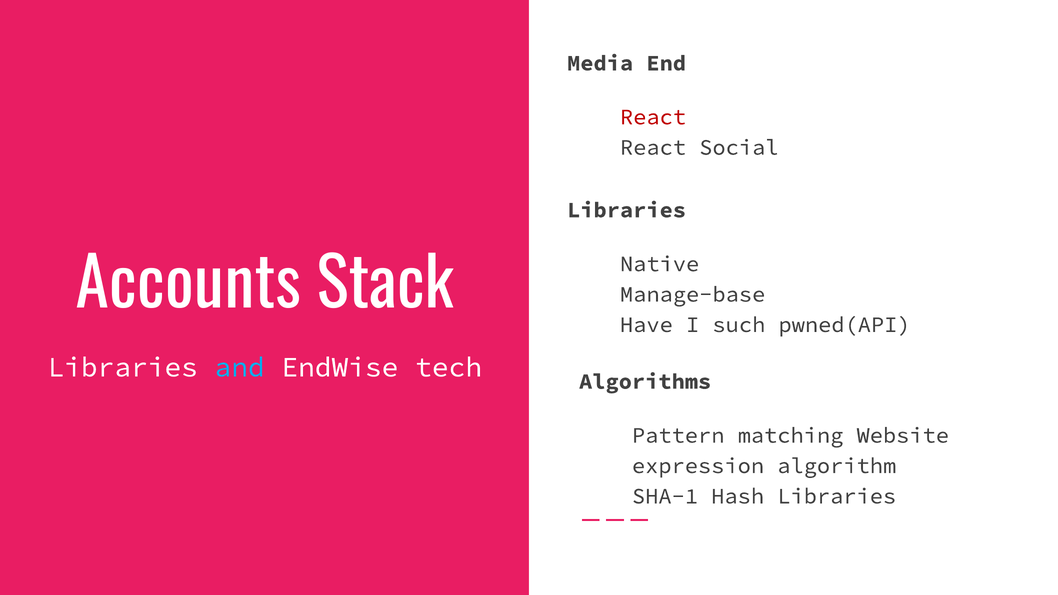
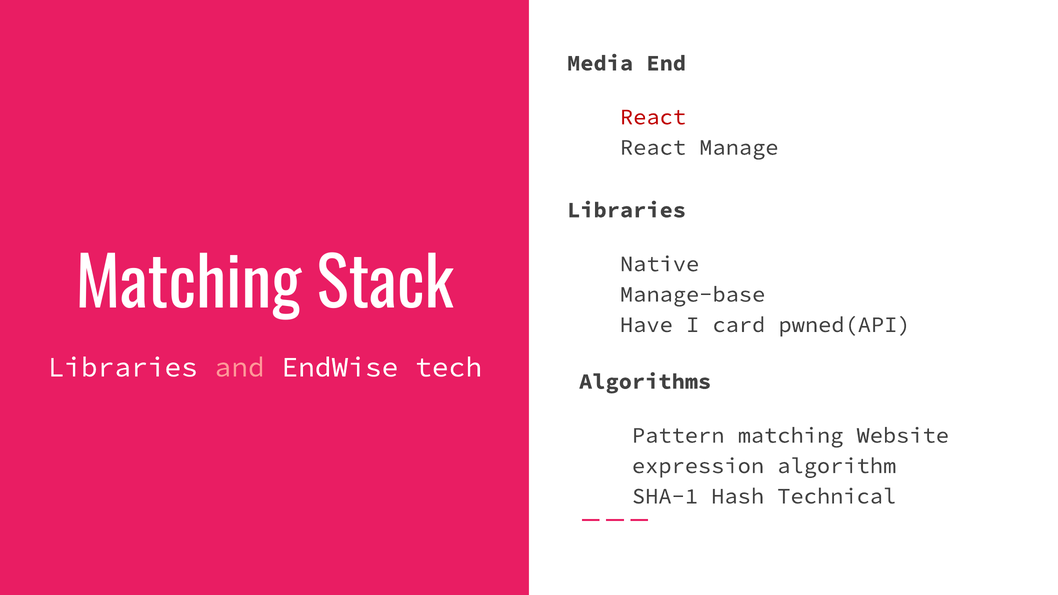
Social: Social -> Manage (739, 147)
Accounts: Accounts -> Matching (188, 285)
such: such -> card (739, 325)
and colour: light blue -> pink (240, 367)
Hash Libraries: Libraries -> Technical (837, 496)
